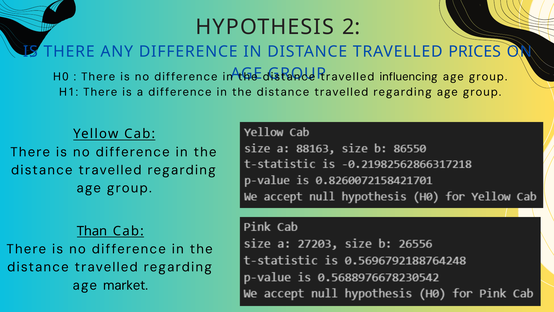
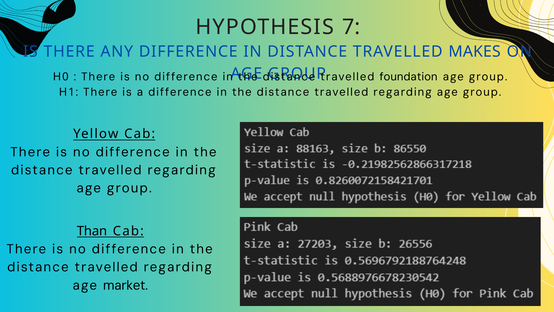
2: 2 -> 7 (351, 27)
PRICES: PRICES -> MAKES (475, 52)
influencing: influencing -> foundation (409, 77)
